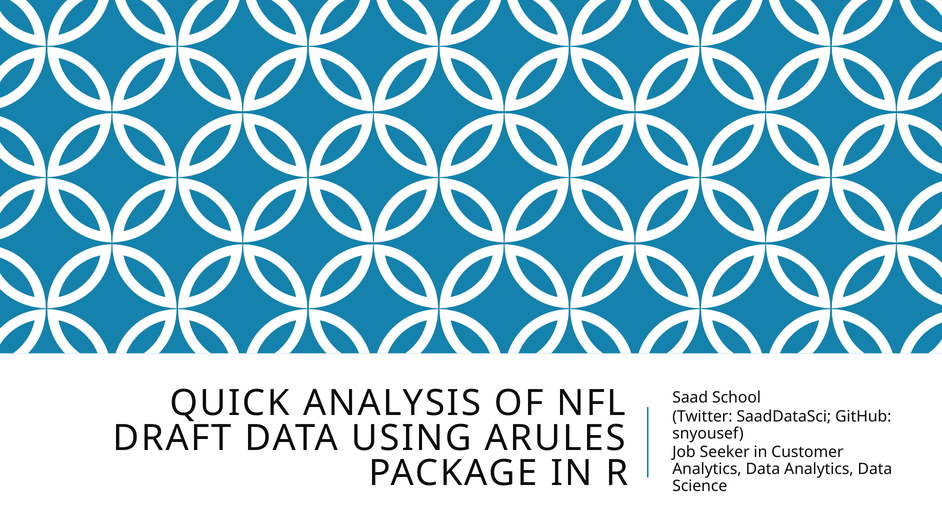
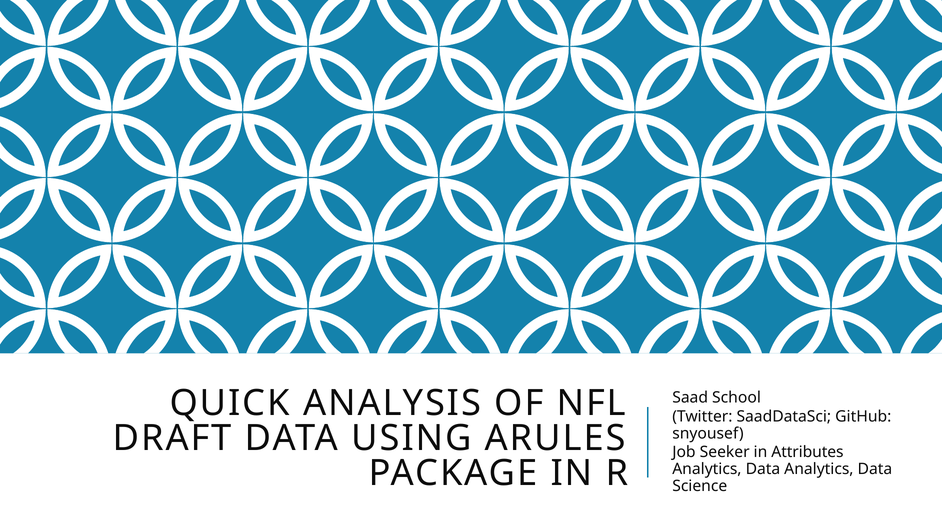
Customer: Customer -> Attributes (807, 452)
